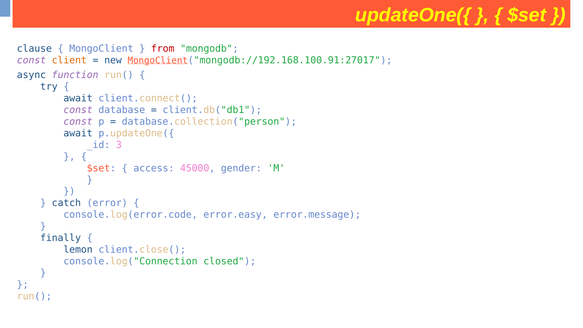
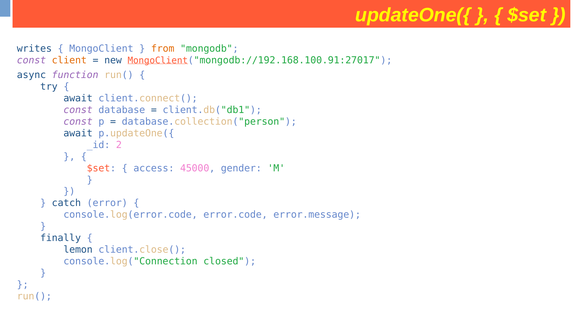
clause: clause -> writes (34, 49)
from colour: red -> orange (163, 49)
3: 3 -> 2 (119, 145)
error.easy: error.easy -> error.code (235, 215)
